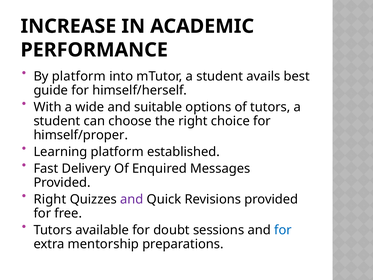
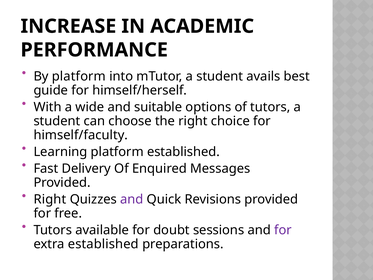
himself/proper: himself/proper -> himself/faculty (81, 135)
for colour: blue -> purple (283, 230)
extra mentorship: mentorship -> established (103, 244)
